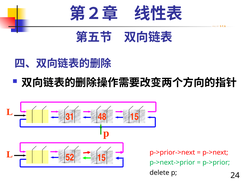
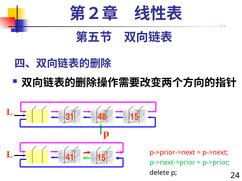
52: 52 -> 41 (70, 158)
